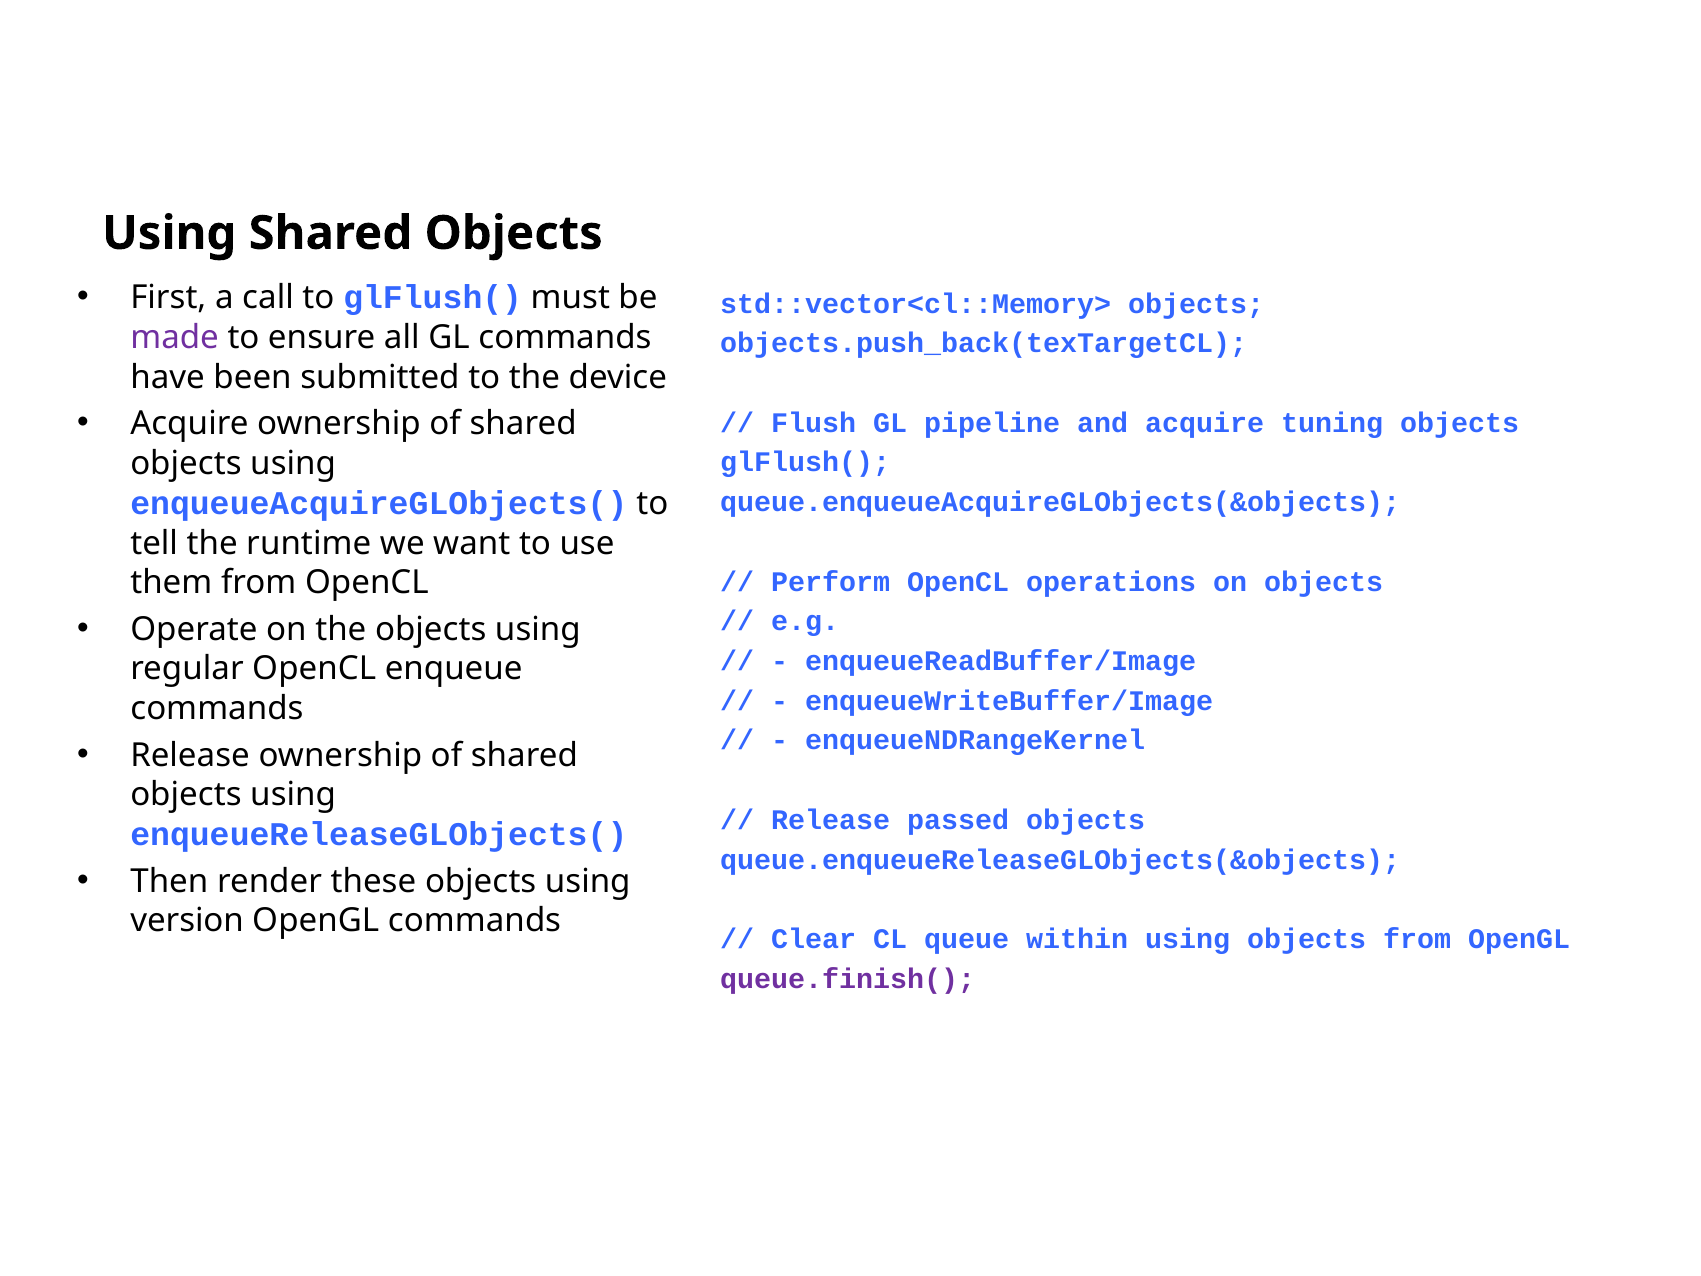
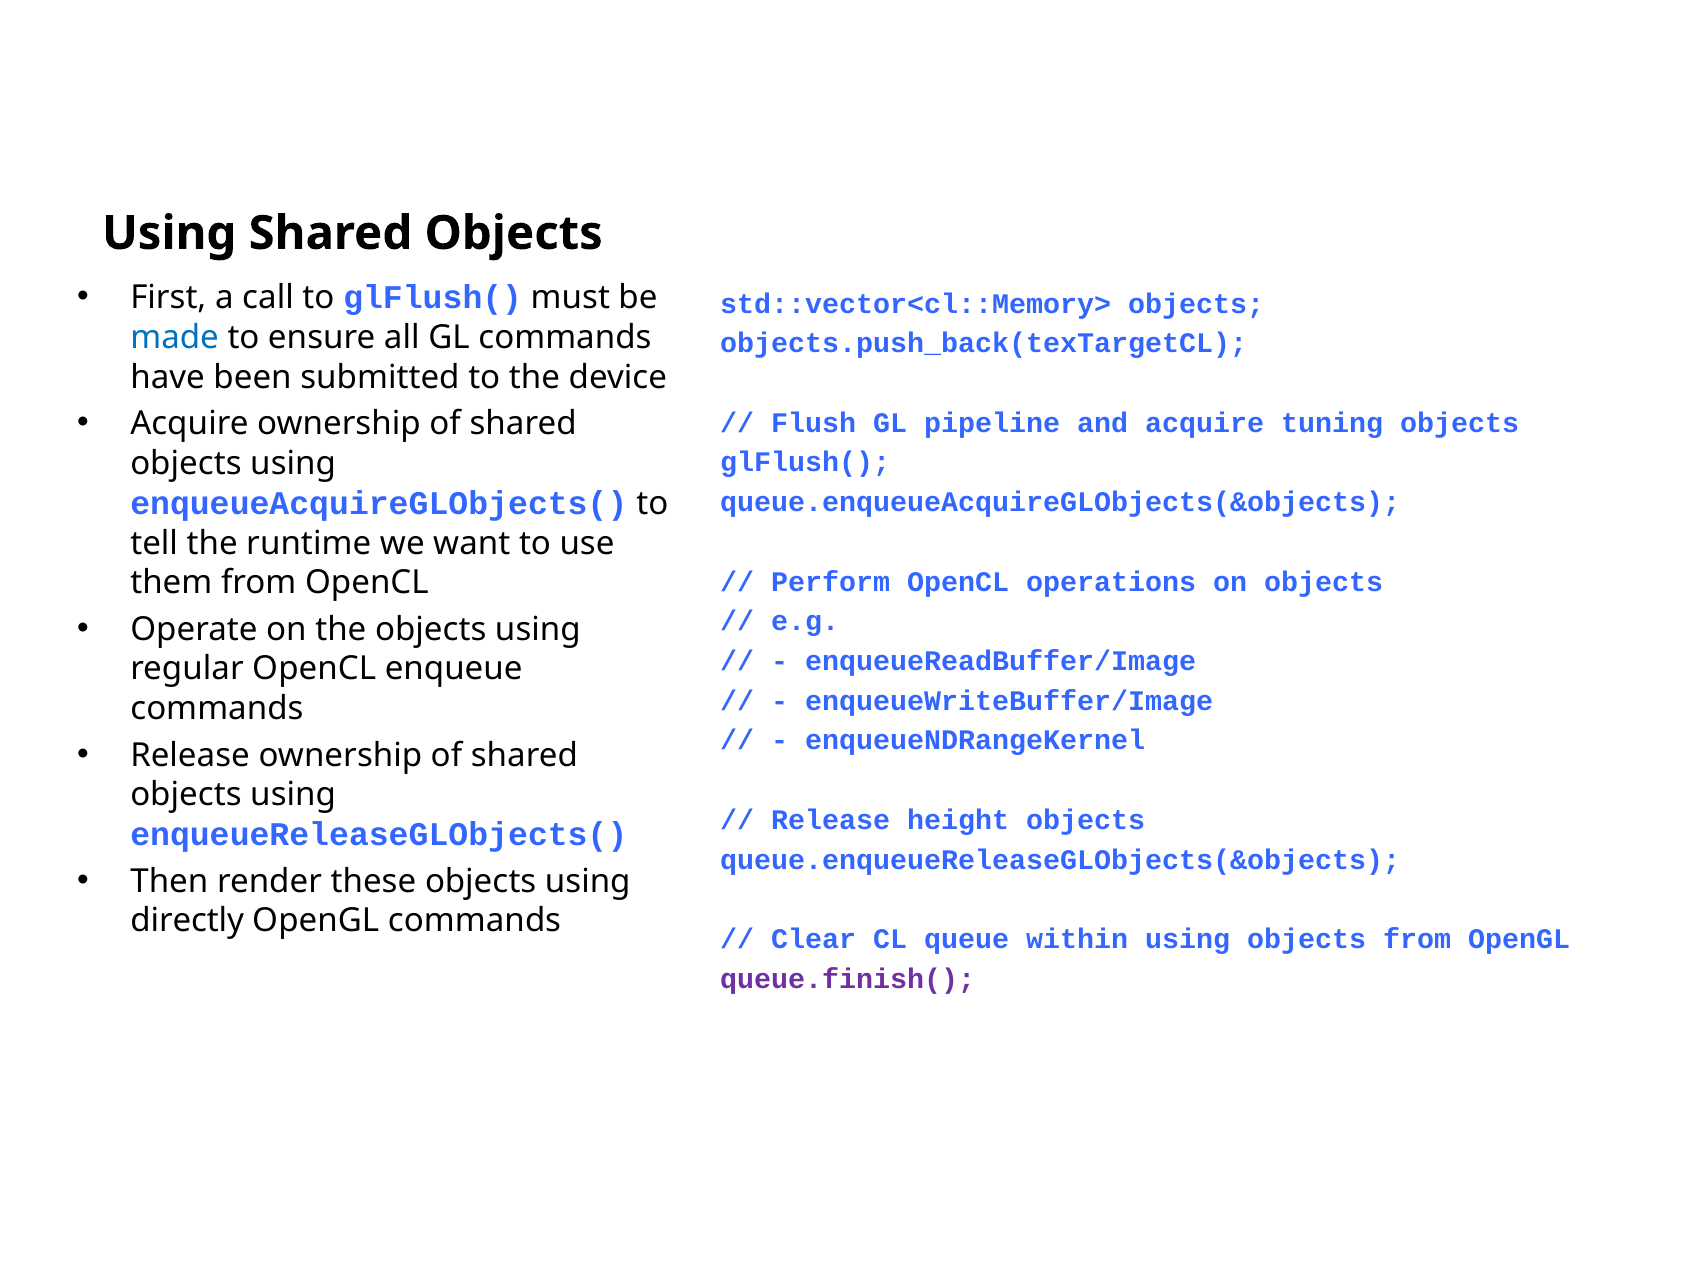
made colour: purple -> blue (175, 337)
passed: passed -> height (958, 820)
version: version -> directly (187, 921)
